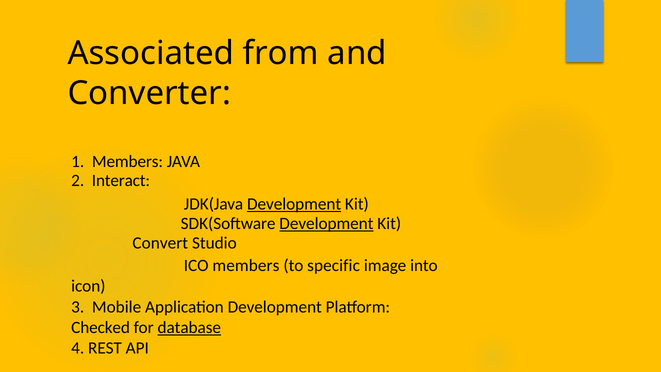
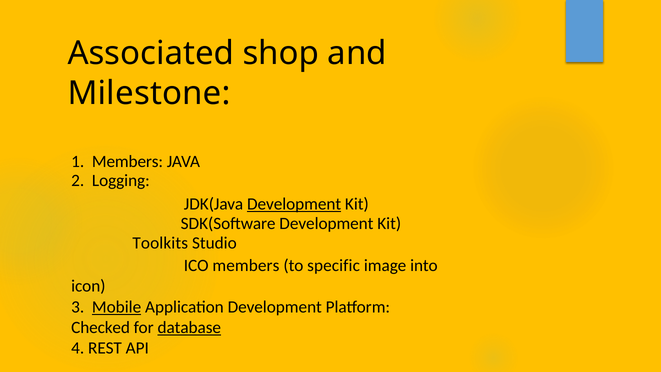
from: from -> shop (281, 54)
Converter: Converter -> Milestone (149, 93)
Interact: Interact -> Logging (121, 180)
Development underline: present -> none (326, 224)
Convert: Convert -> Toolkits (160, 243)
Mobile underline: none -> present (117, 307)
